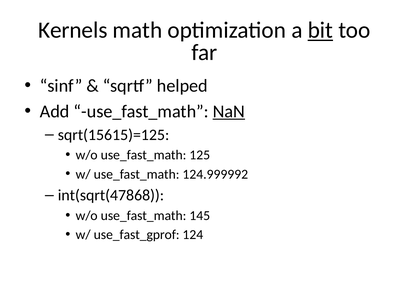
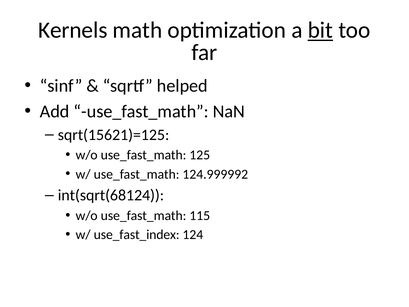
NaN underline: present -> none (229, 111)
sqrt(15615)=125: sqrt(15615)=125 -> sqrt(15621)=125 (114, 135)
int(sqrt(47868: int(sqrt(47868 -> int(sqrt(68124 (111, 195)
145: 145 -> 115 (200, 215)
use_fast_gprof: use_fast_gprof -> use_fast_index (137, 235)
